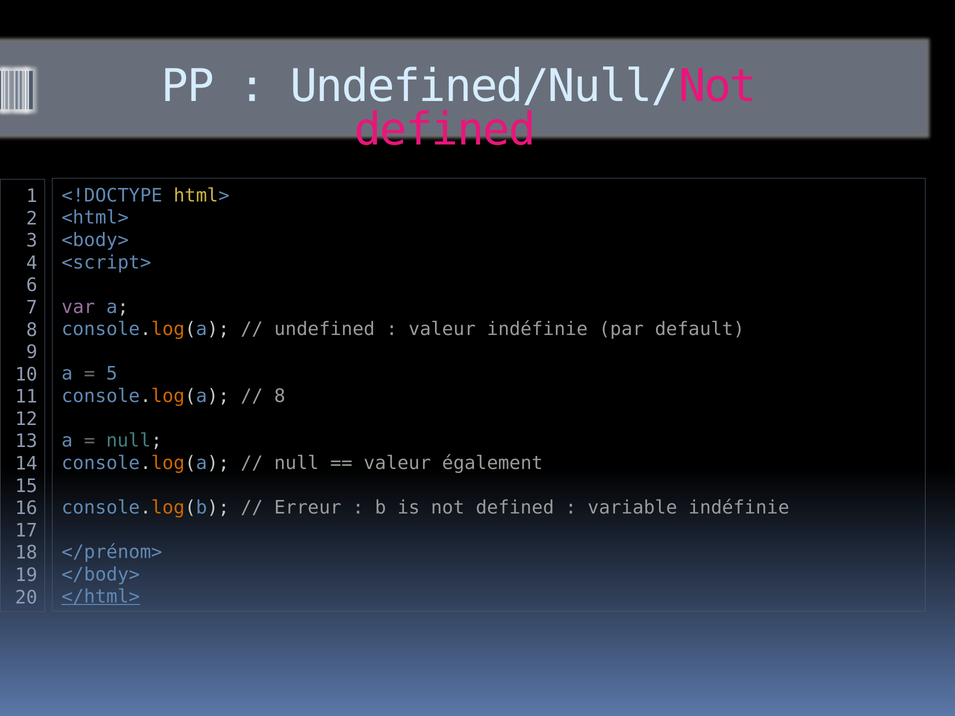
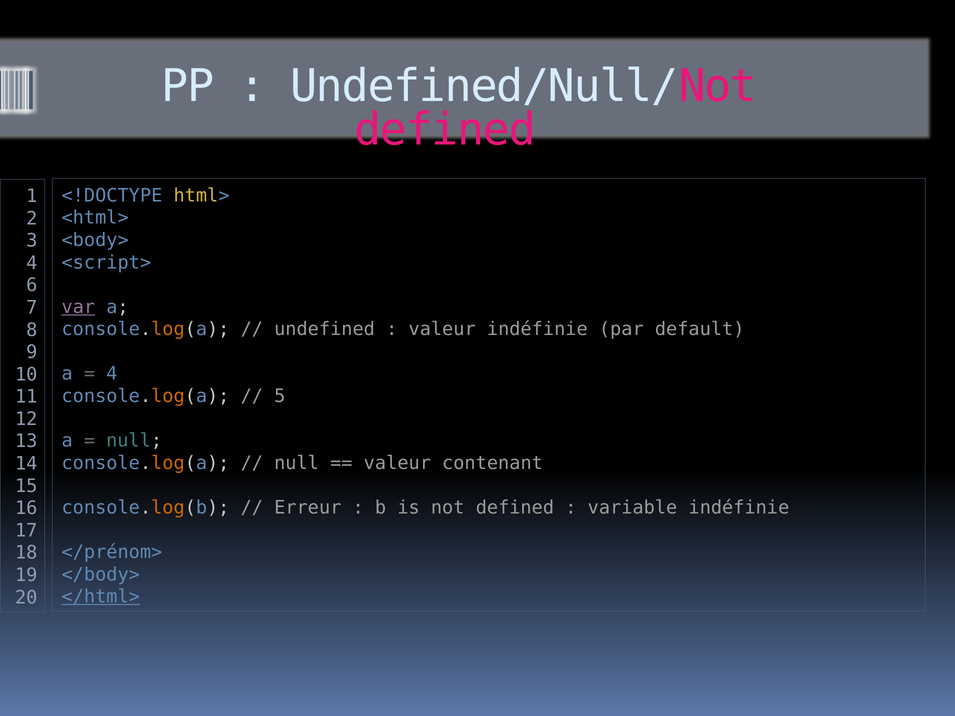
var underline: none -> present (78, 307)
5: 5 -> 4 (112, 374)
8: 8 -> 5 (280, 396)
également: également -> contenant (492, 463)
